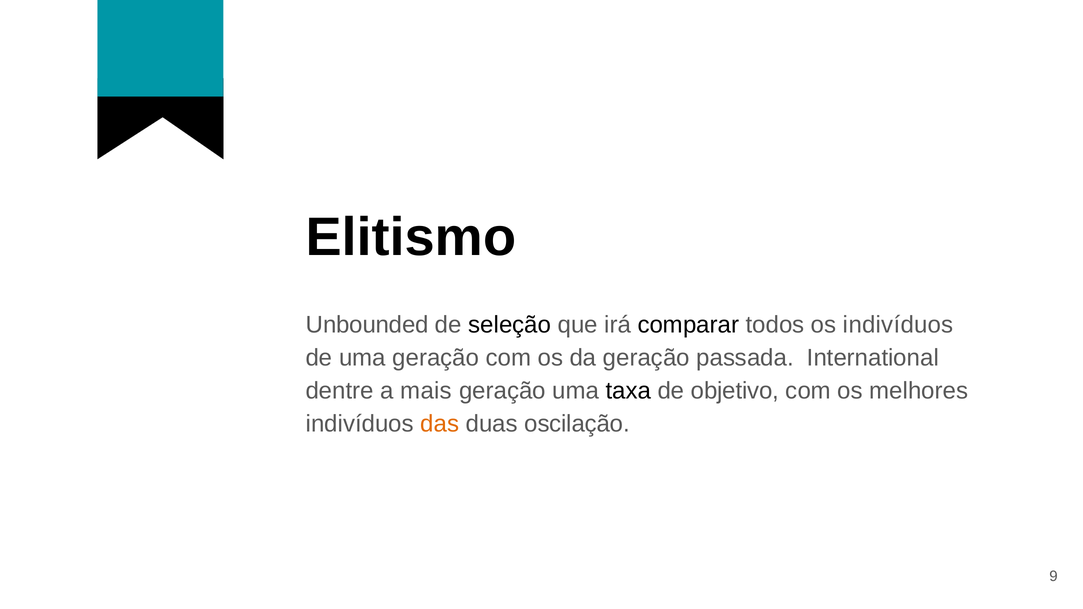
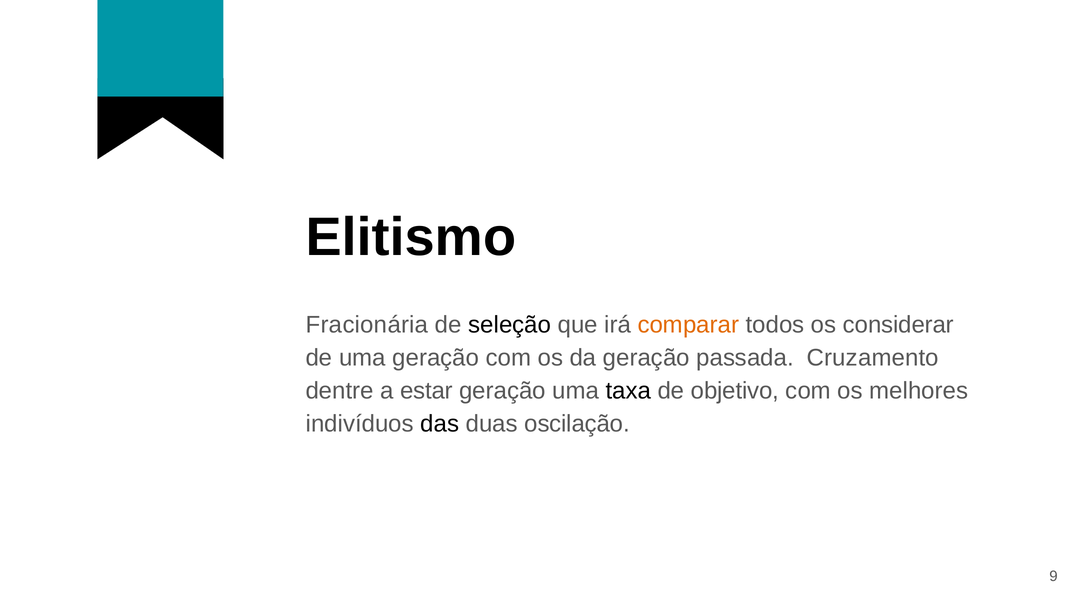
Unbounded: Unbounded -> Fracionária (367, 325)
comparar colour: black -> orange (688, 325)
os indivíduos: indivíduos -> considerar (898, 325)
International: International -> Cruzamento (873, 358)
mais: mais -> estar (426, 391)
das colour: orange -> black (440, 424)
